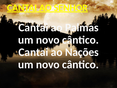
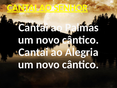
Nações: Nações -> Alegria (82, 52)
